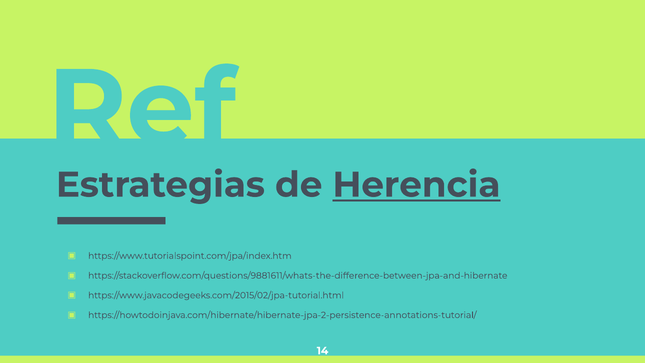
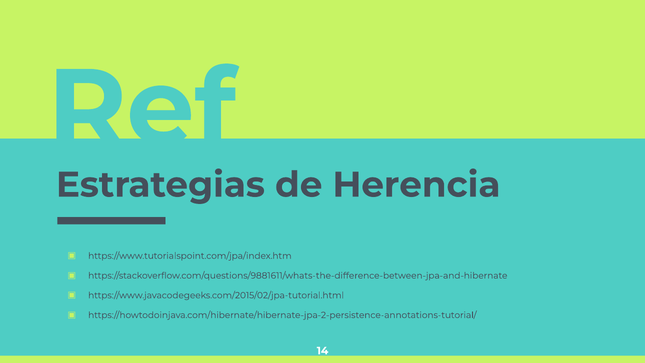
Herencia underline: present -> none (416, 185)
